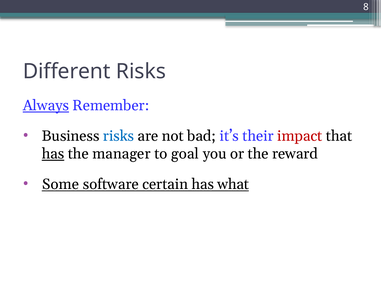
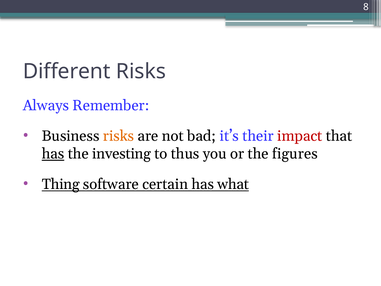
Always underline: present -> none (46, 105)
risks colour: blue -> orange (119, 136)
manager: manager -> investing (122, 154)
goal: goal -> thus (185, 154)
reward: reward -> figures (295, 154)
Some: Some -> Thing (61, 184)
